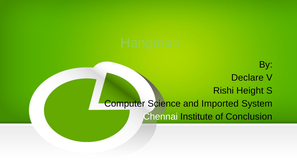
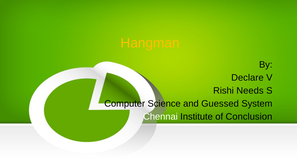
Hangman colour: light green -> yellow (150, 43)
Height: Height -> Needs (250, 91)
Imported: Imported -> Guessed (220, 104)
